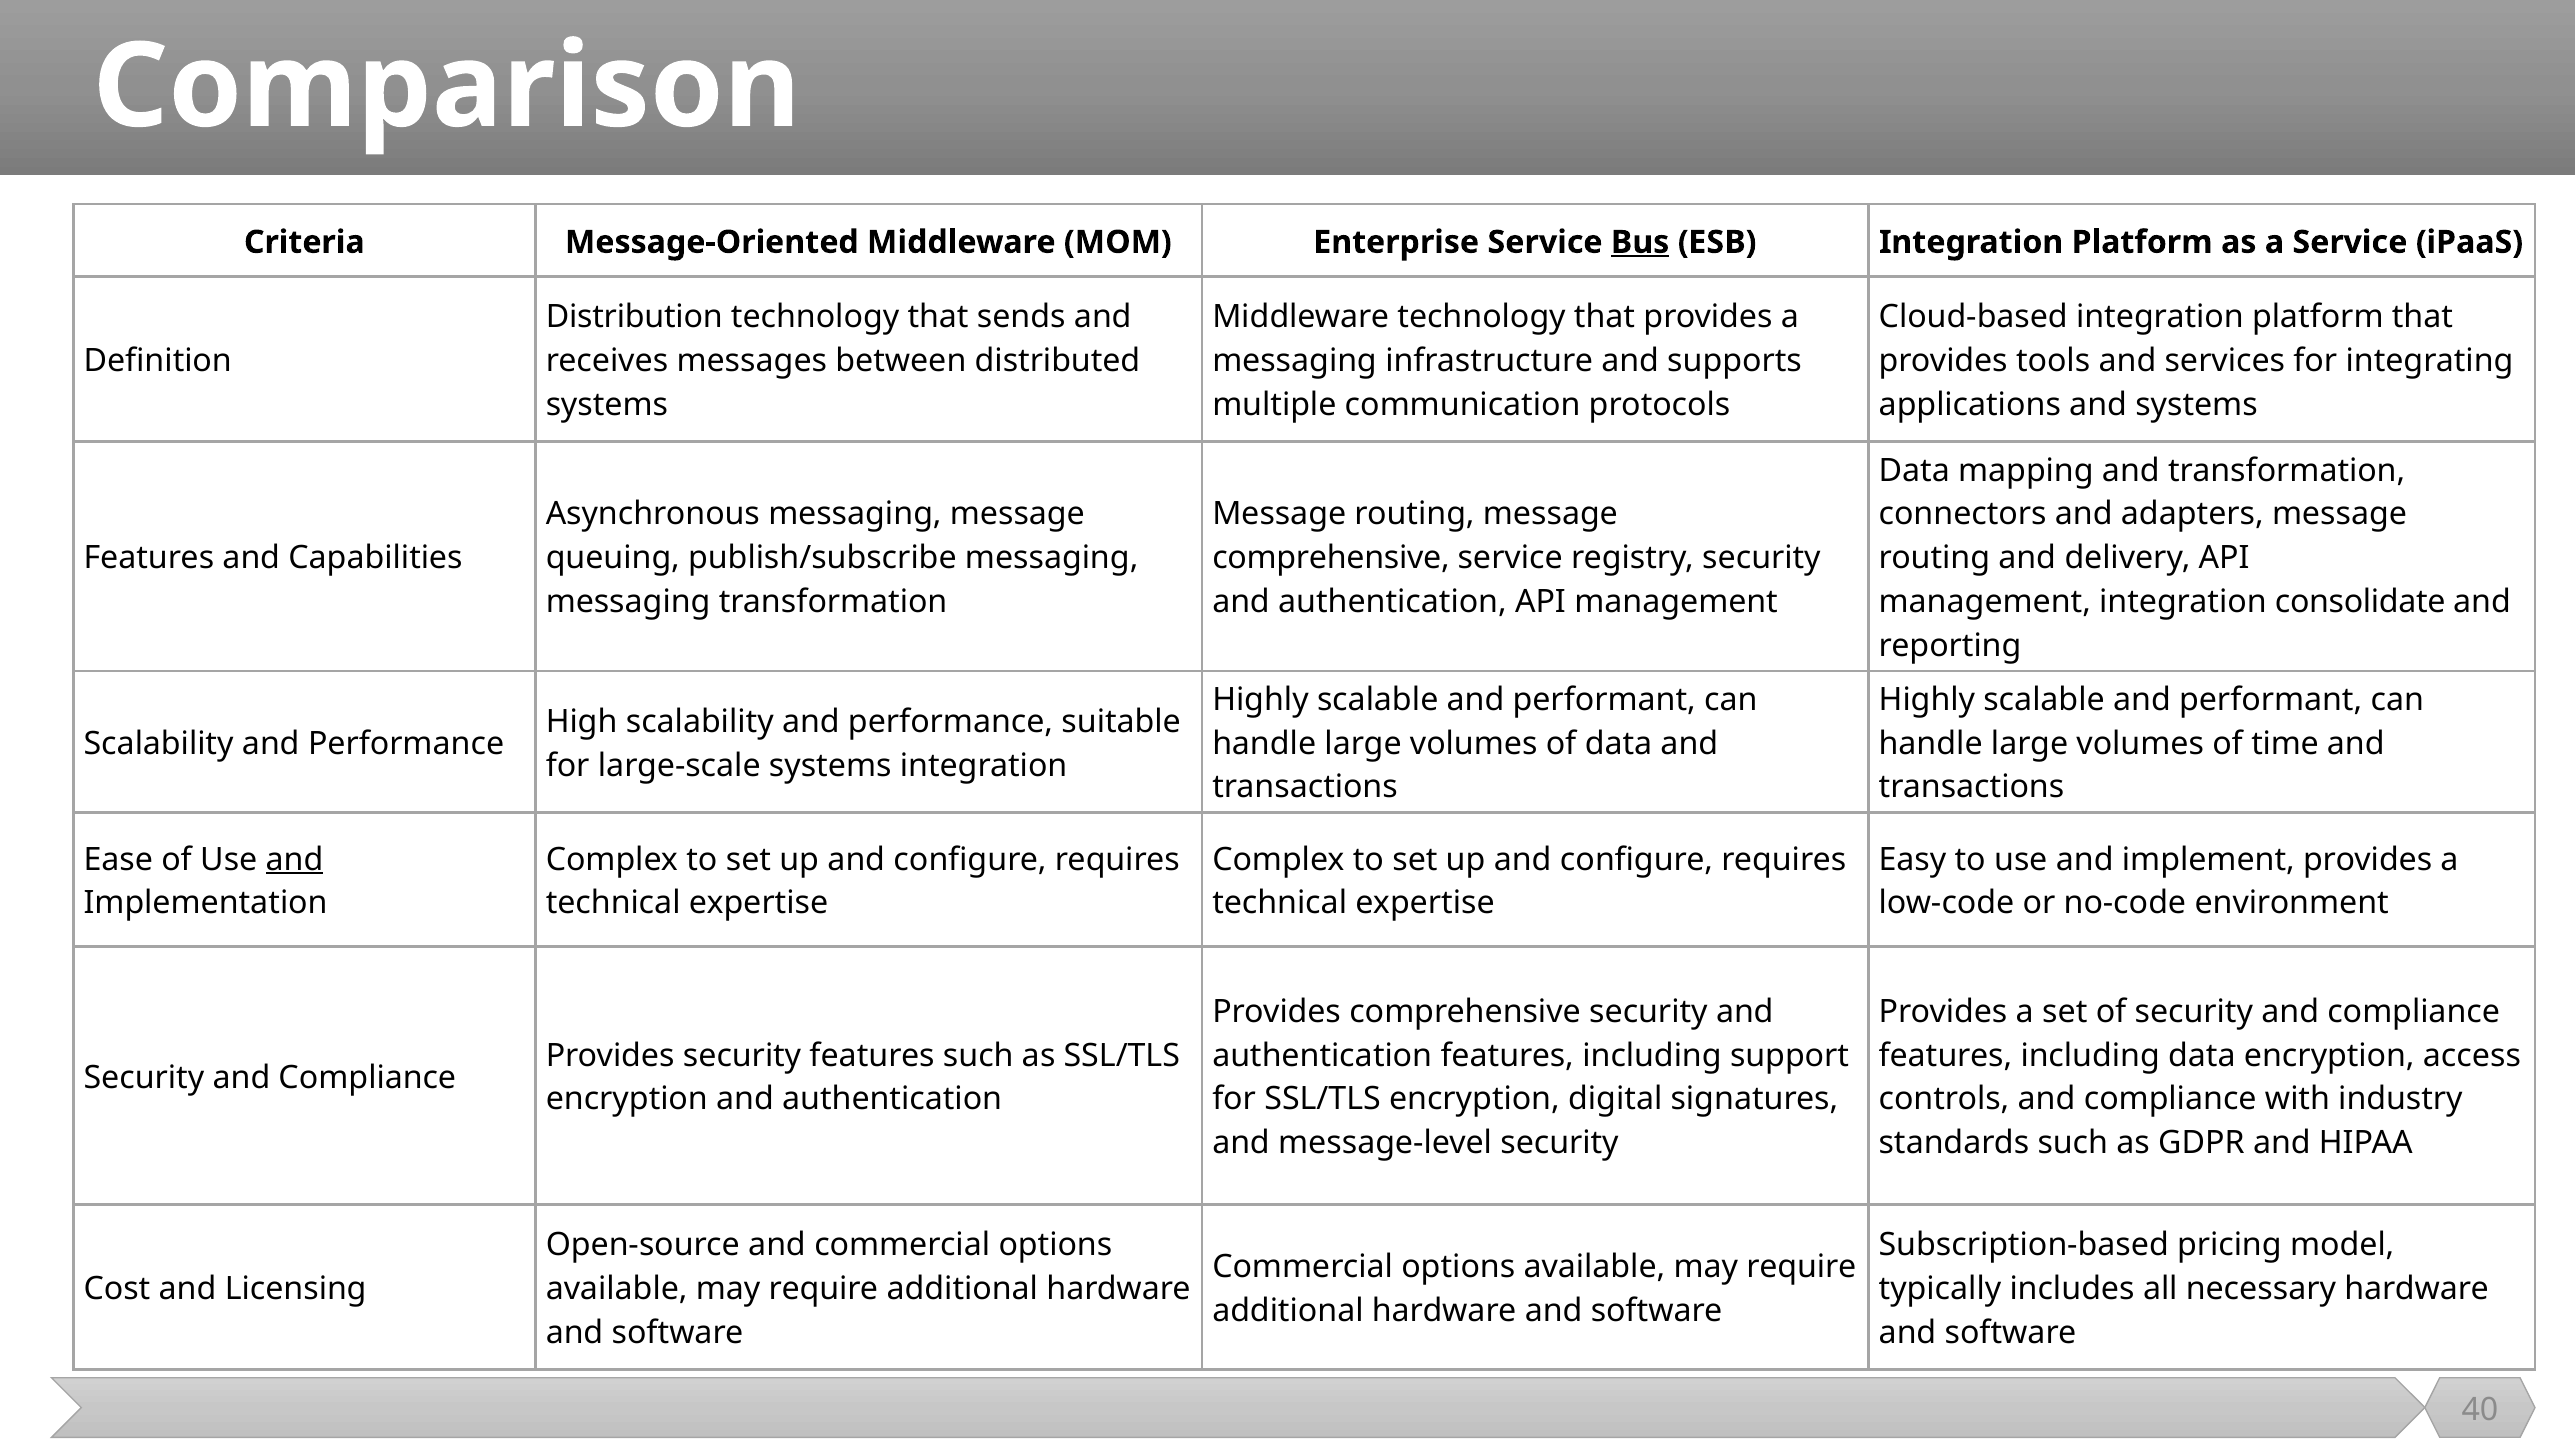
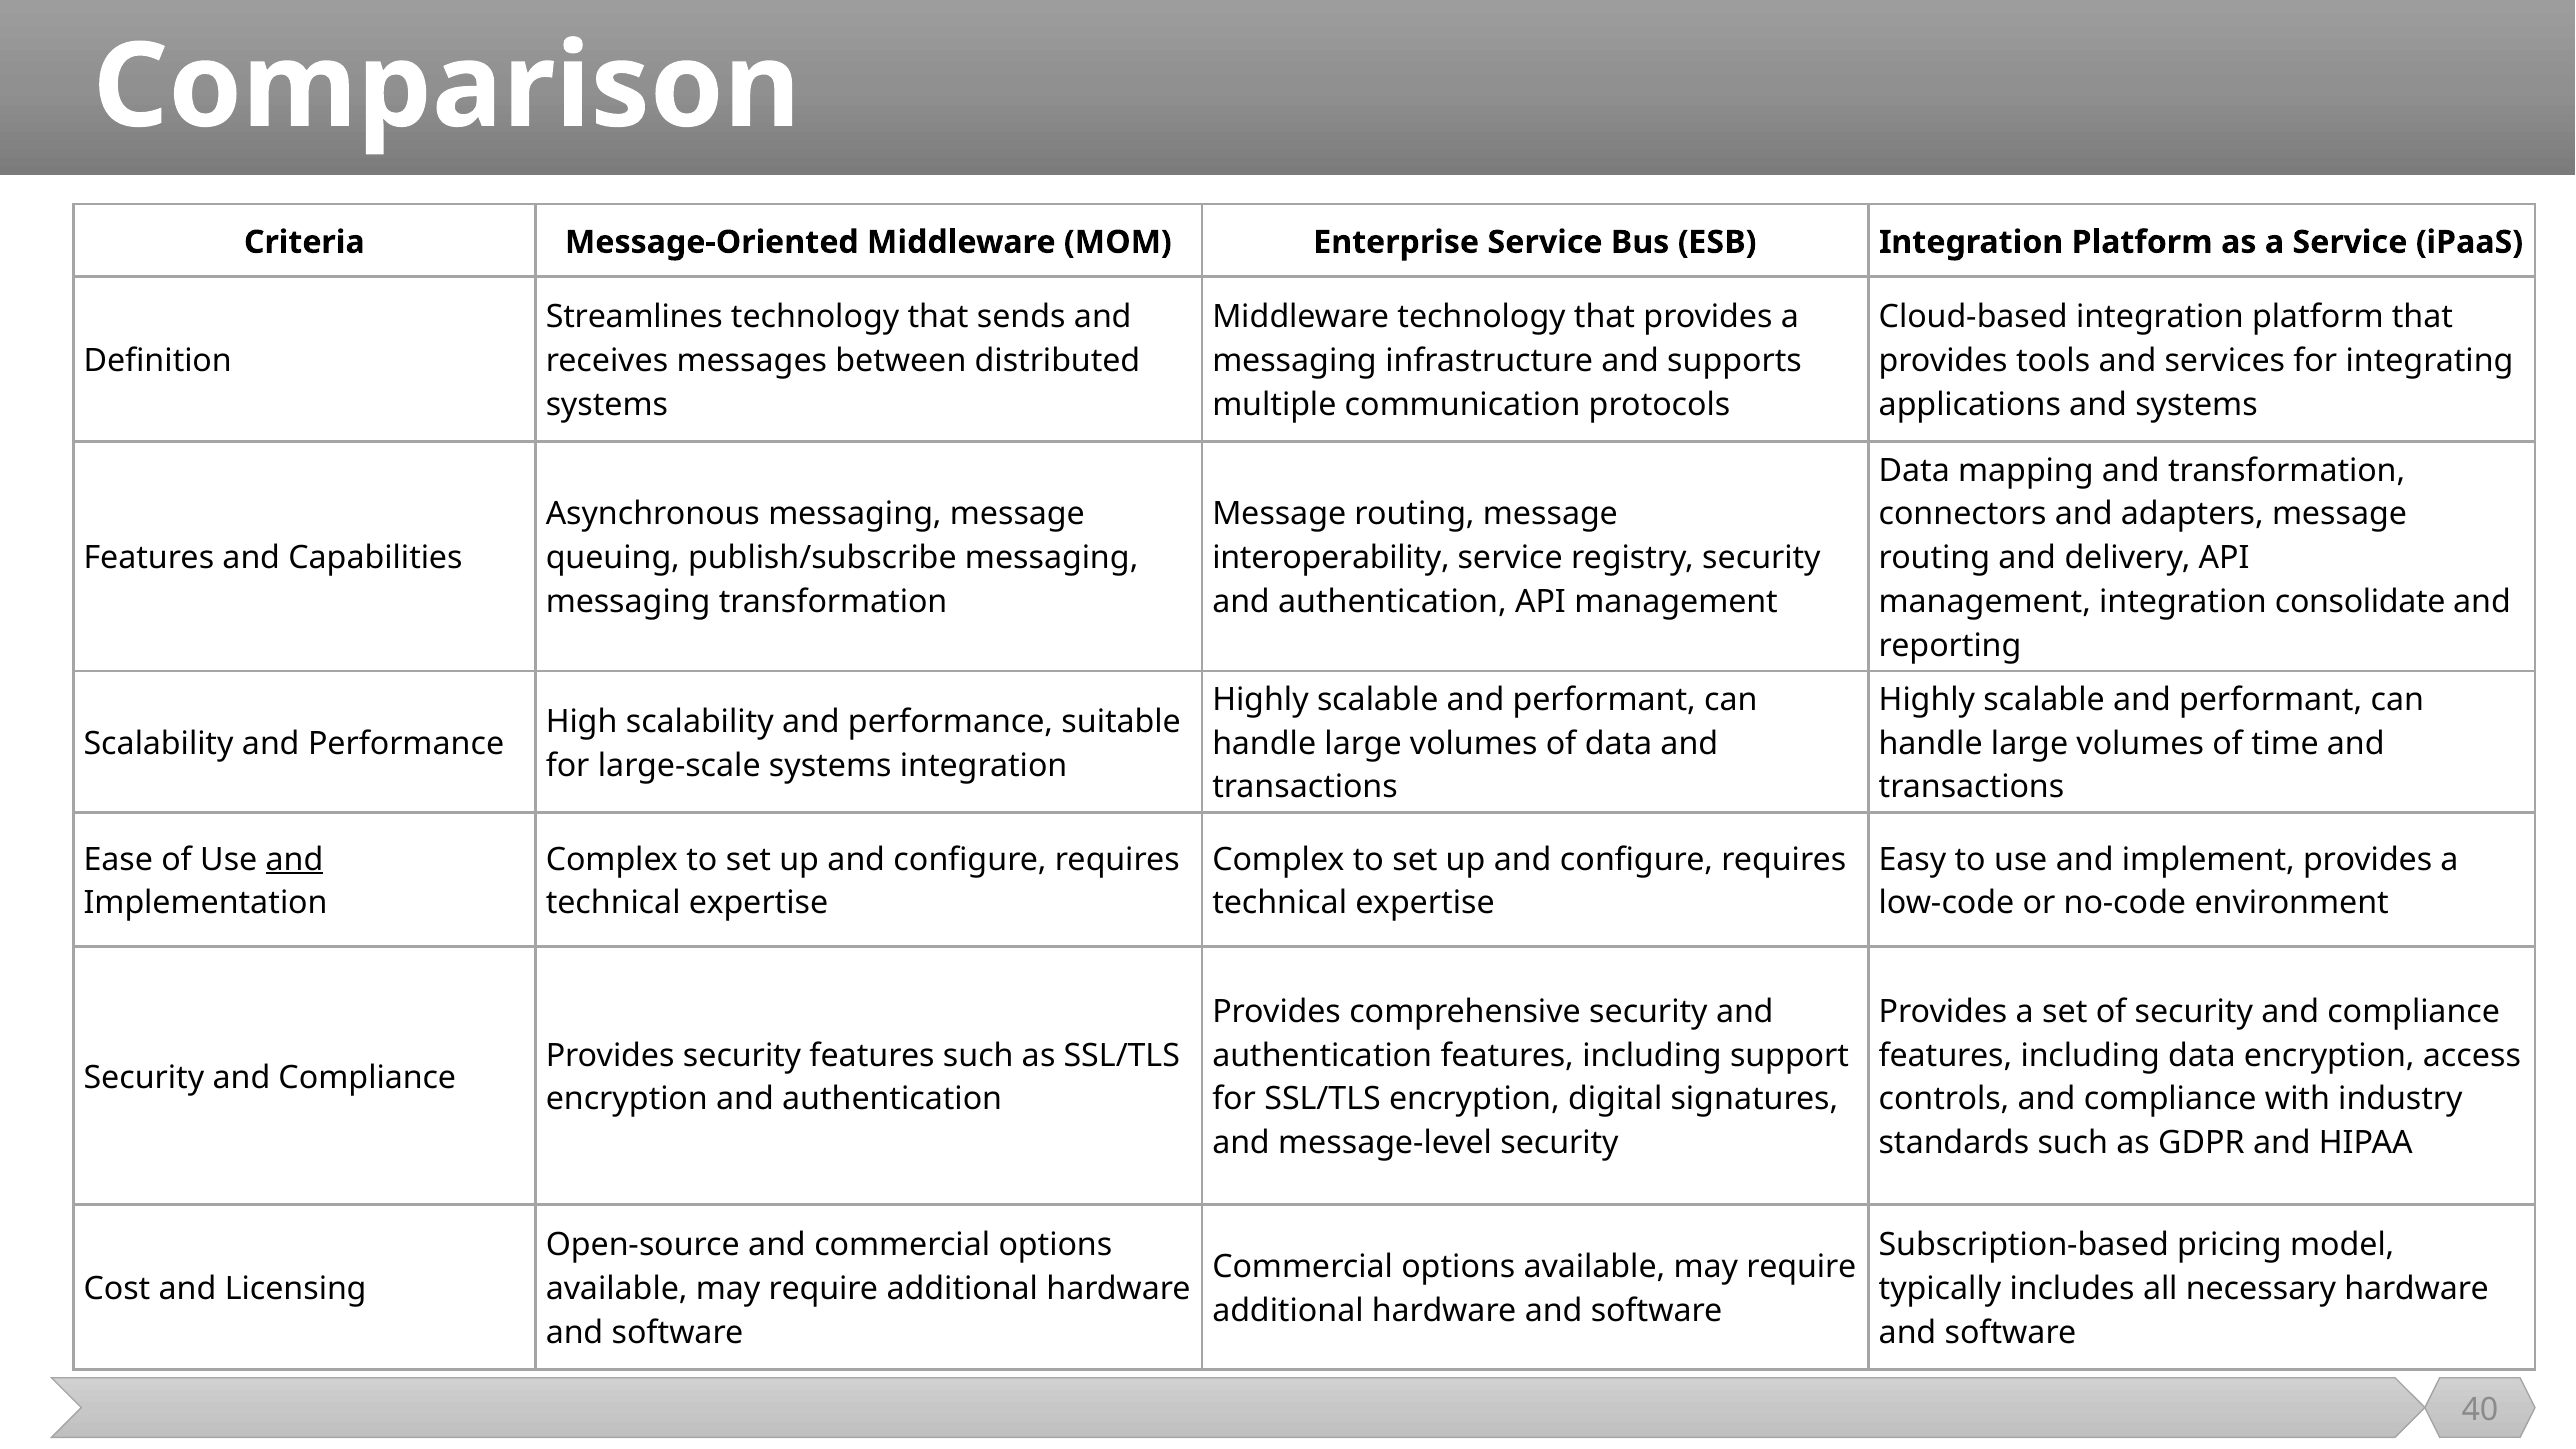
Bus underline: present -> none (1640, 242)
Distribution: Distribution -> Streamlines (634, 317)
comprehensive: comprehensive -> interoperability (1331, 558)
